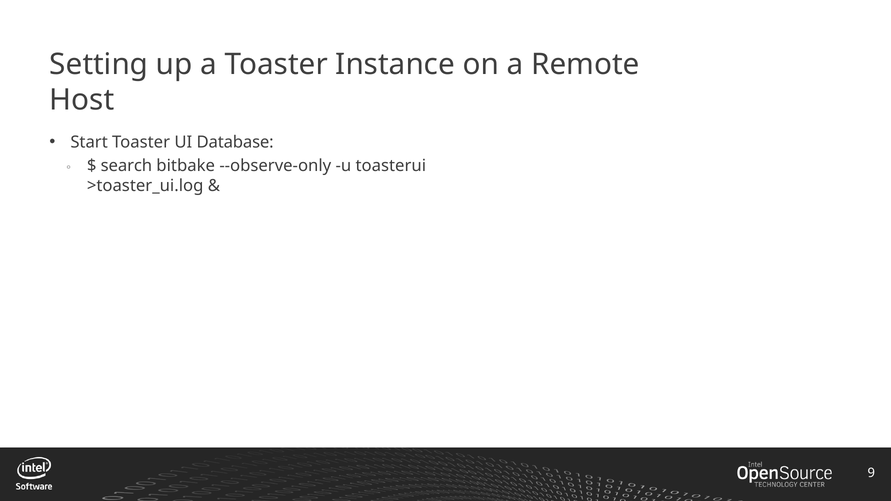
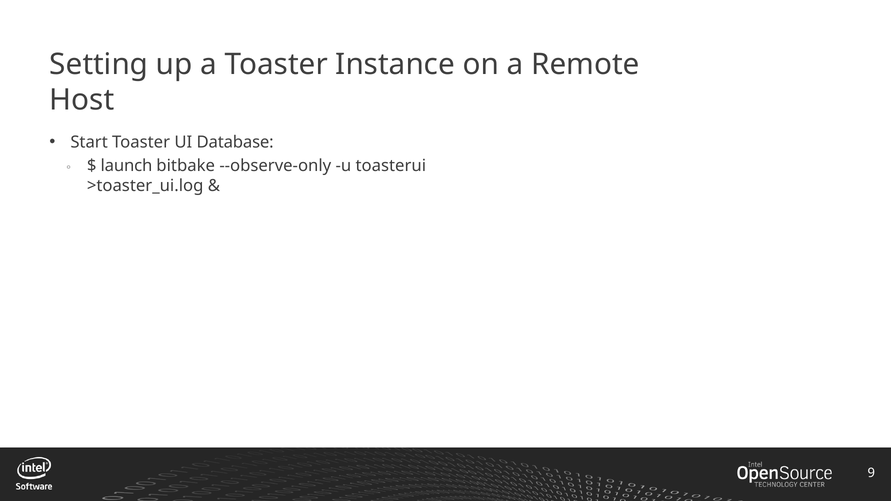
search: search -> launch (126, 166)
